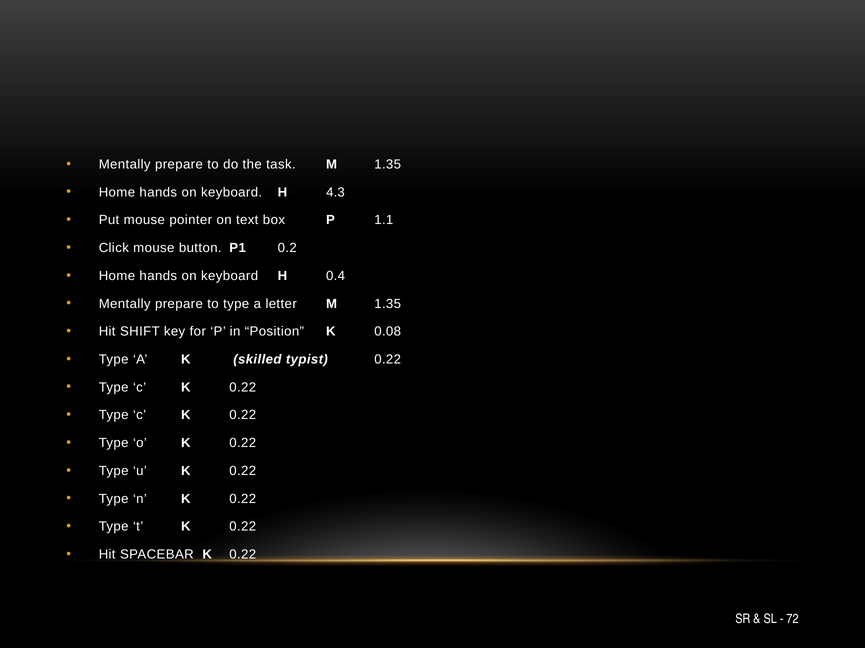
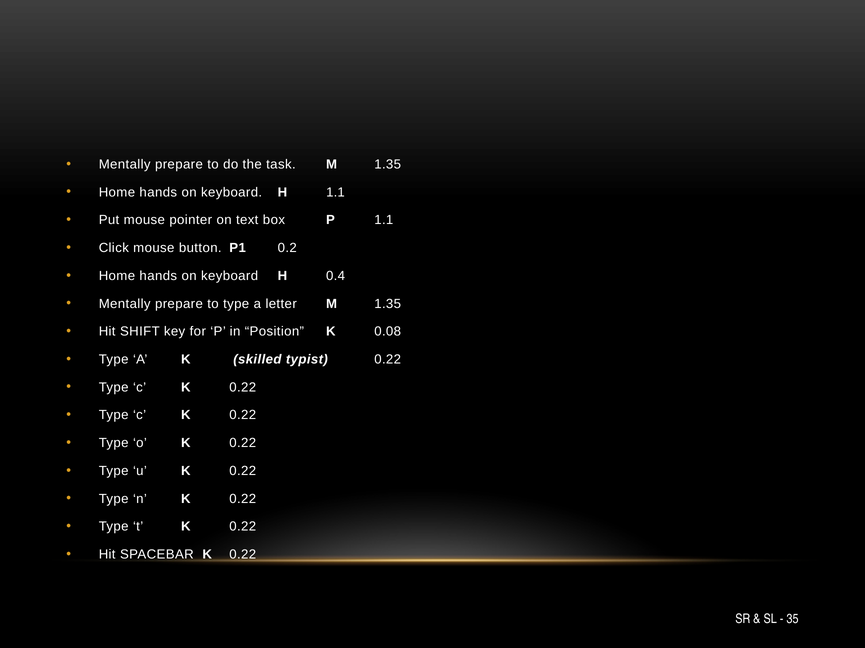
H 4.3: 4.3 -> 1.1 (335, 192)
72: 72 -> 35 (793, 619)
